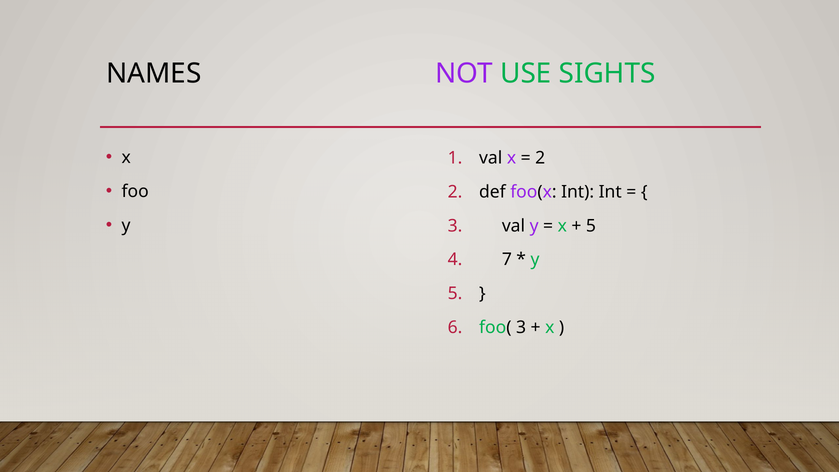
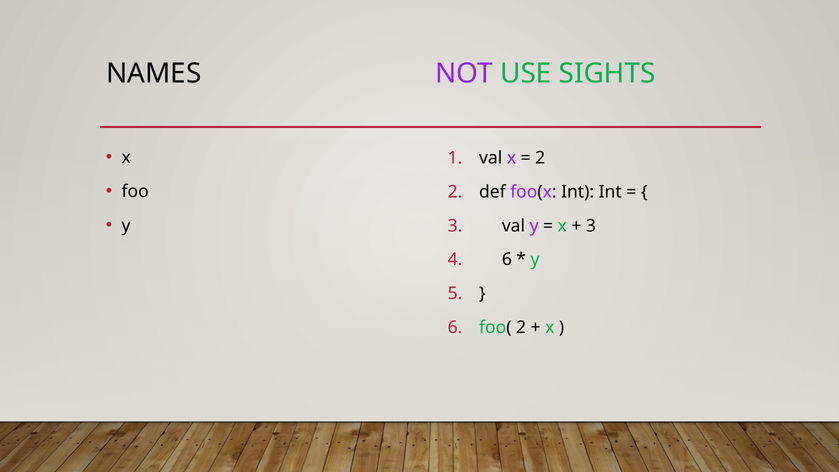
5: 5 -> 3 (591, 226)
4 7: 7 -> 6 (507, 260)
foo( 3: 3 -> 2 (521, 327)
